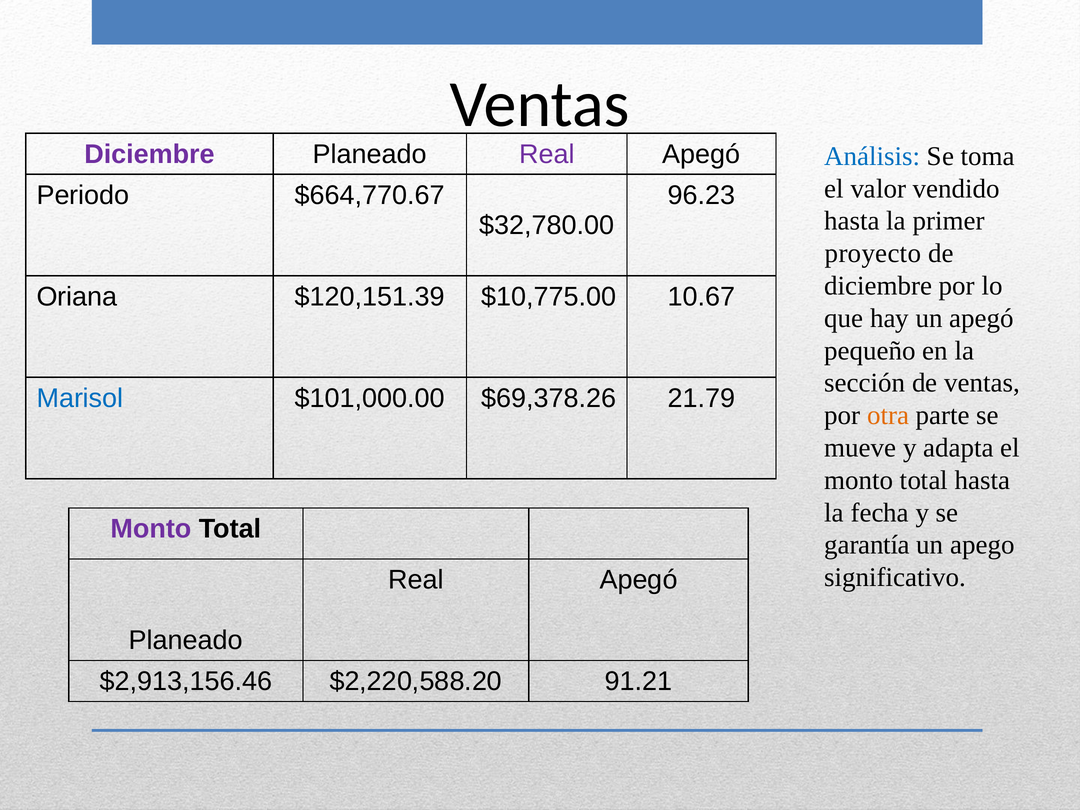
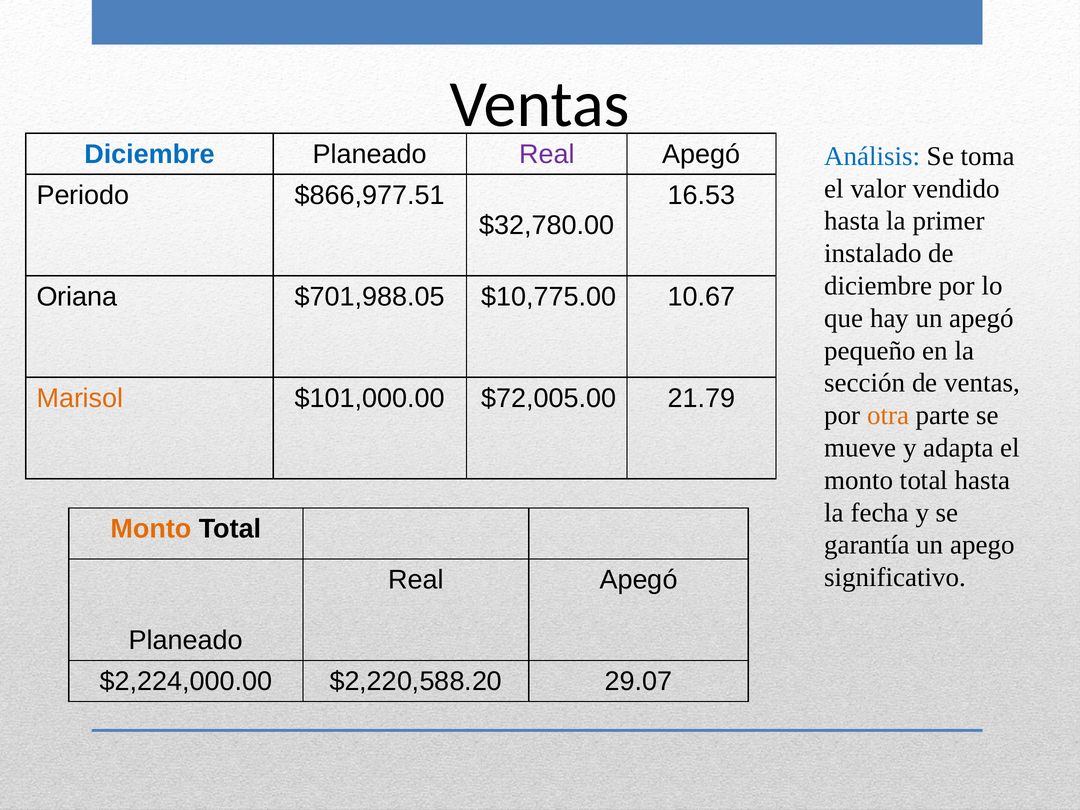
Diciembre colour: purple -> blue (149, 154)
$664,770.67: $664,770.67 -> $866,977.51 (370, 195)
96.23: 96.23 -> 16.53 (701, 195)
proyecto: proyecto -> instalado (873, 253)
$120,151.39: $120,151.39 -> $701,988.05 (370, 297)
Marisol colour: blue -> orange (80, 398)
$69,378.26: $69,378.26 -> $72,005.00 (549, 398)
Monto colour: purple -> orange (151, 529)
$2,913,156.46: $2,913,156.46 -> $2,224,000.00 (186, 681)
91.21: 91.21 -> 29.07 (638, 681)
